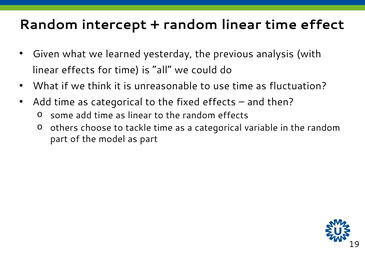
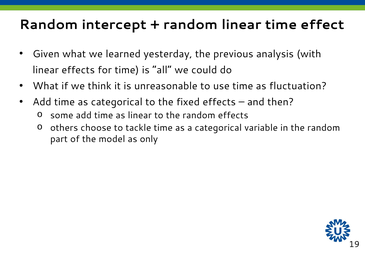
as part: part -> only (149, 139)
